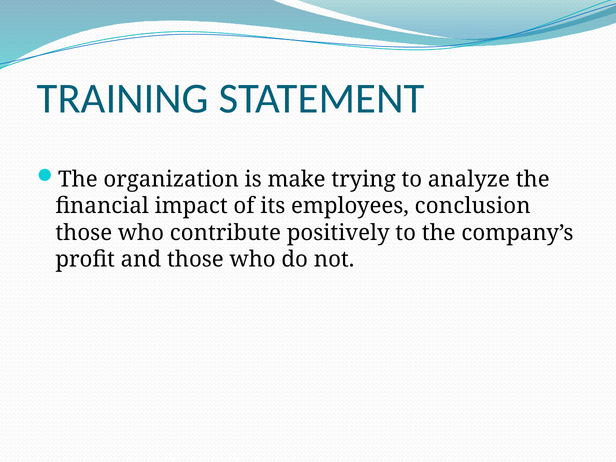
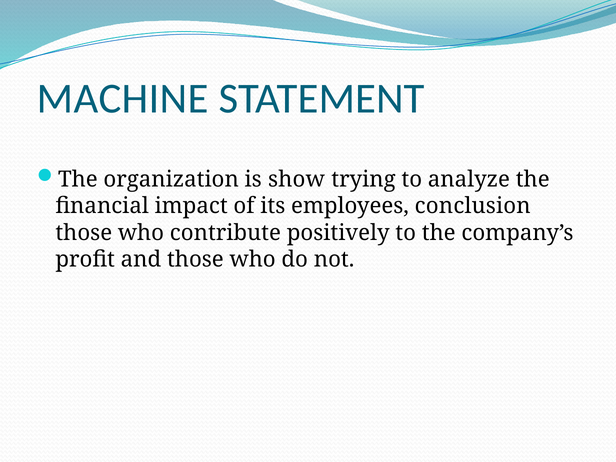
TRAINING: TRAINING -> MACHINE (123, 99)
make: make -> show (296, 179)
